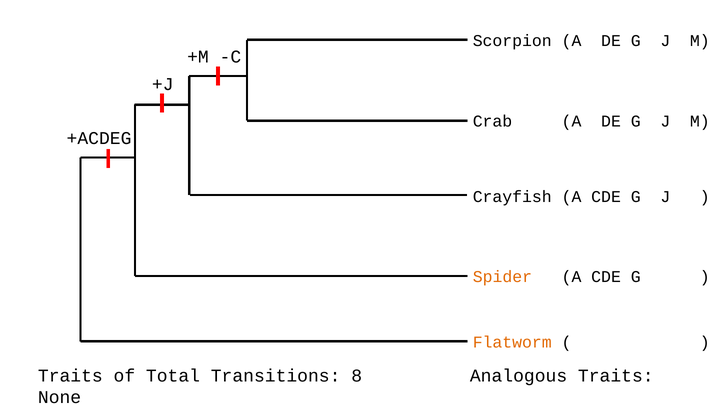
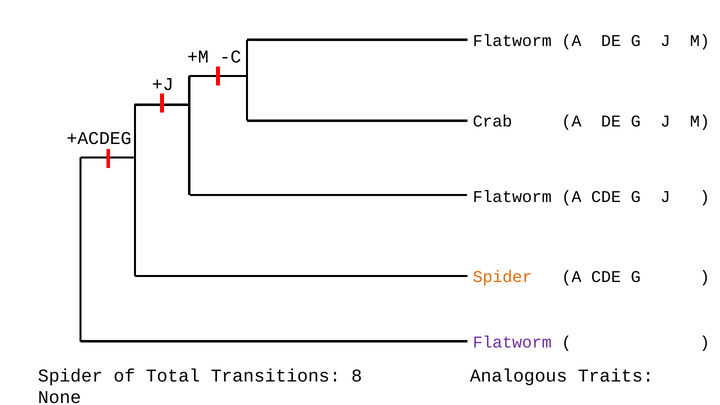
Scorpion: Scorpion -> Flatworm (512, 41)
Crayfish: Crayfish -> Flatworm (512, 197)
Flatworm colour: orange -> purple (512, 342)
Traits: Traits -> Spider (70, 376)
